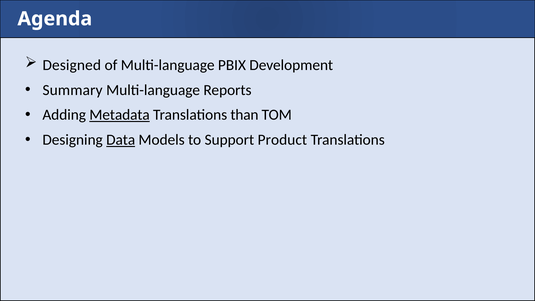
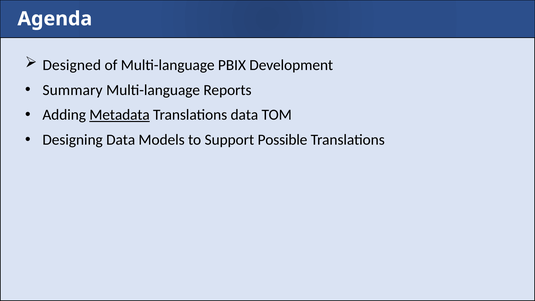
Translations than: than -> data (244, 115)
Data underline: present -> none (121, 140)
Product: Product -> Possible (282, 140)
